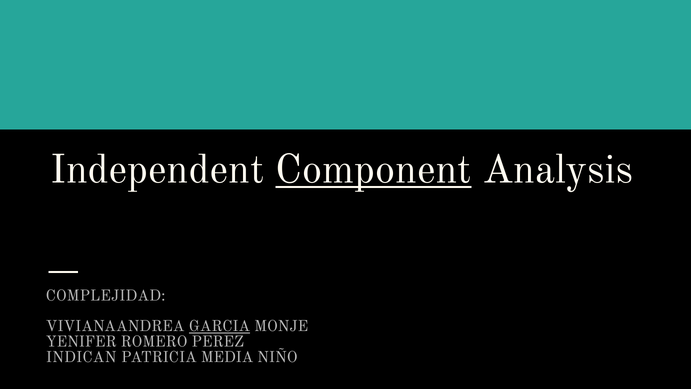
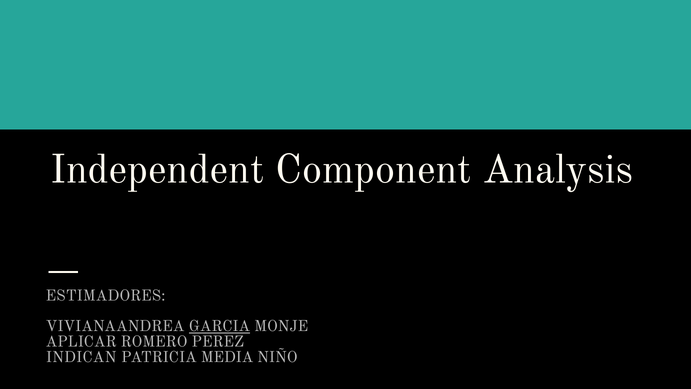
Component underline: present -> none (373, 170)
COMPLEJIDAD: COMPLEJIDAD -> ESTIMADORES (106, 295)
YENIFER: YENIFER -> APLICAR (81, 341)
